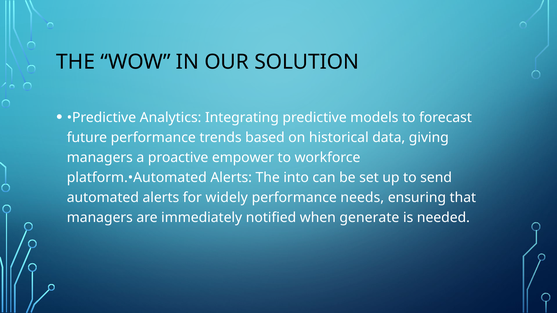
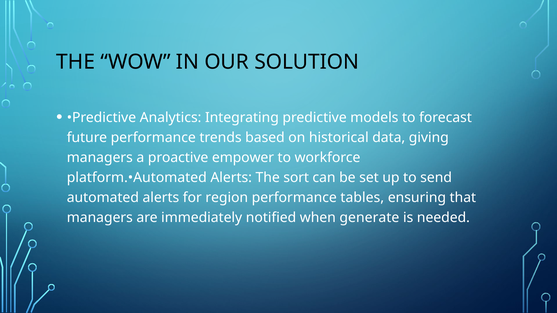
into: into -> sort (296, 178)
widely: widely -> region (227, 198)
needs: needs -> tables (362, 198)
